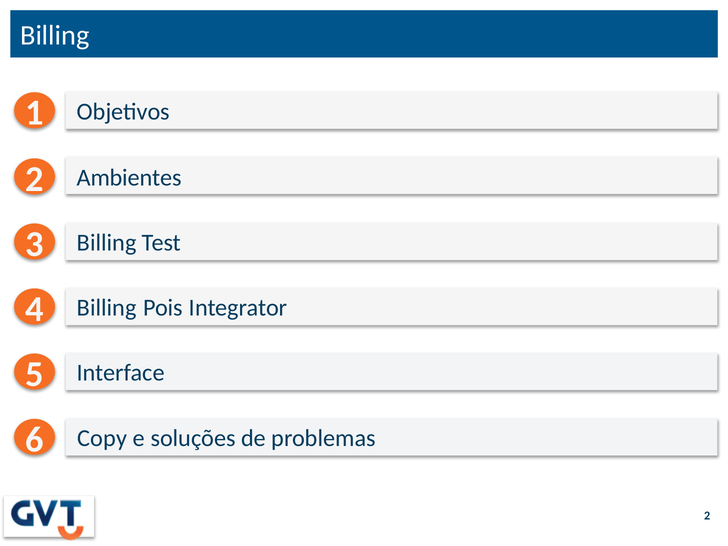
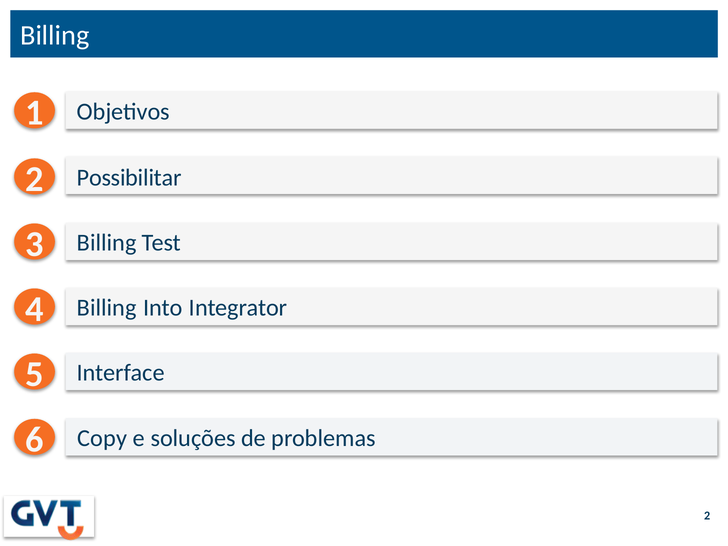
Ambientes: Ambientes -> Possibilitar (129, 178)
Pois: Pois -> Into (163, 308)
